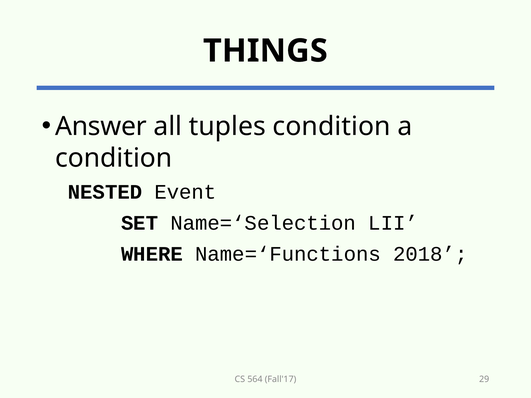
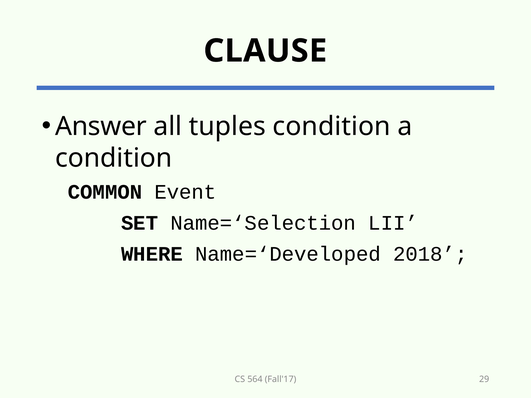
THINGS: THINGS -> CLAUSE (265, 51)
NESTED: NESTED -> COMMON (105, 192)
Name=‘Functions: Name=‘Functions -> Name=‘Developed (288, 254)
